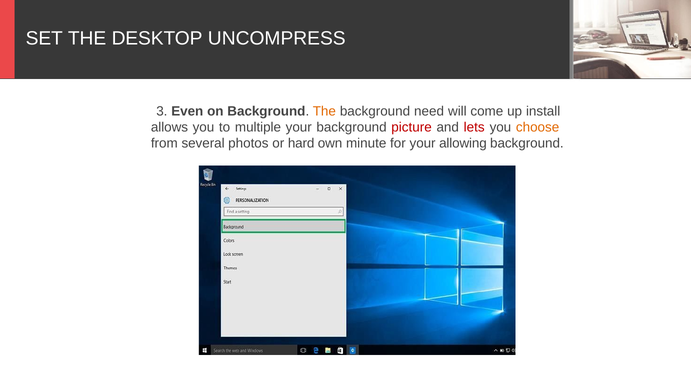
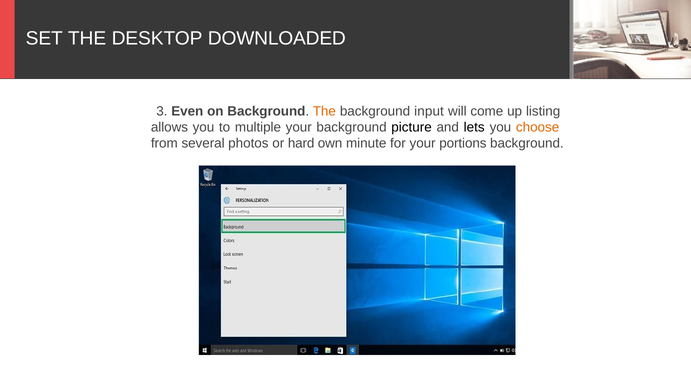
UNCOMPRESS: UNCOMPRESS -> DOWNLOADED (277, 38)
need: need -> input (429, 111)
install: install -> listing (543, 111)
picture colour: red -> black (412, 127)
lets colour: red -> black (474, 127)
allowing: allowing -> portions (463, 143)
